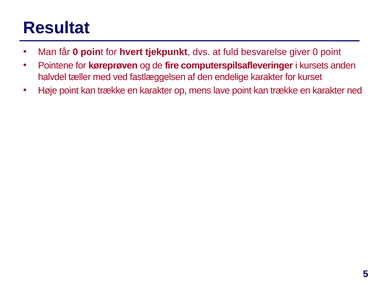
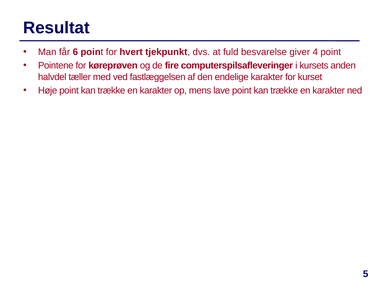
får 0: 0 -> 6 (75, 52)
giver 0: 0 -> 4 (315, 52)
